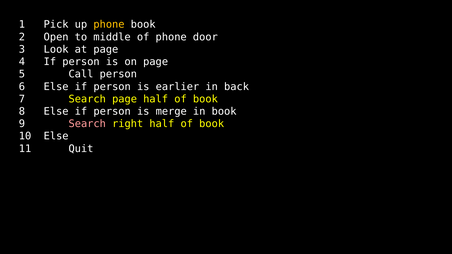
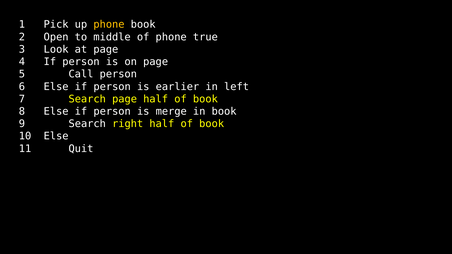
door: door -> true (205, 37)
back: back -> left (237, 87)
Search colour: pink -> white (87, 124)
